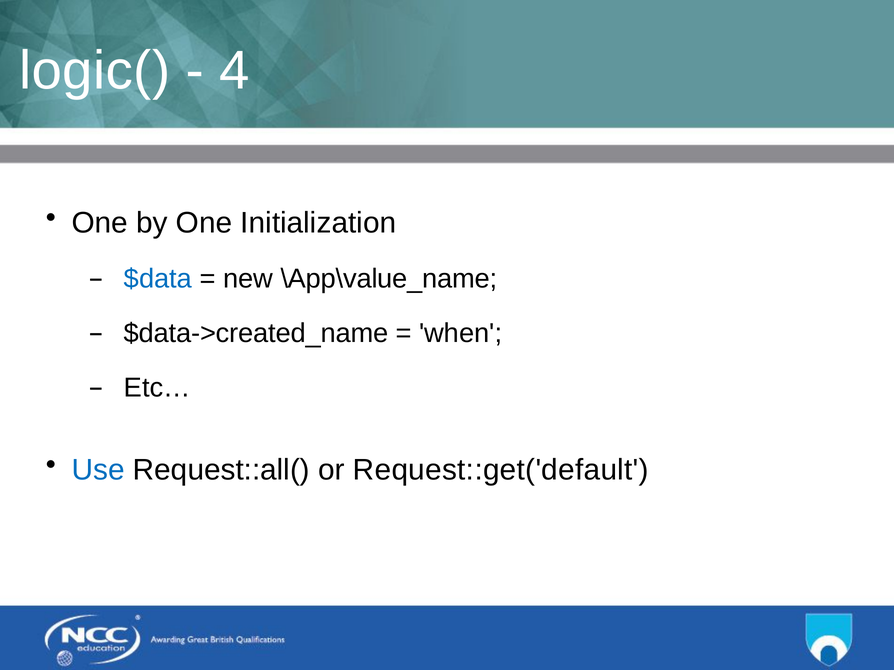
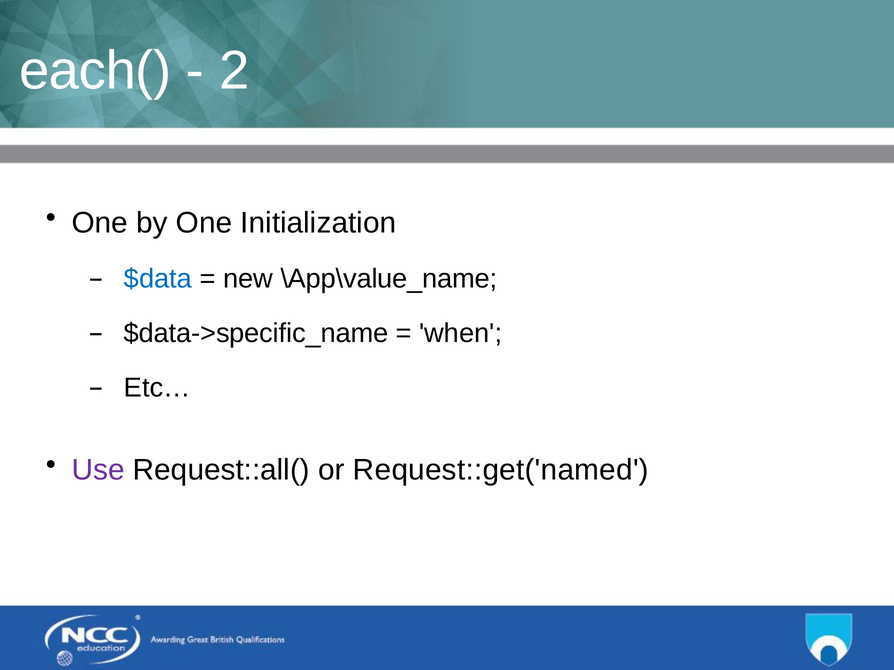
logic(: logic( -> each( (95, 71)
4: 4 -> 2 (234, 71)
$data->created_name: $data->created_name -> $data->specific_name (256, 333)
Use colour: blue -> purple (98, 470)
Request::get('default: Request::get('default -> Request::get('named (501, 470)
